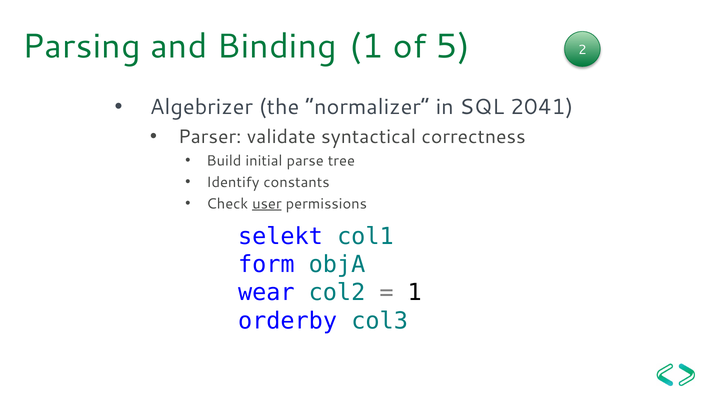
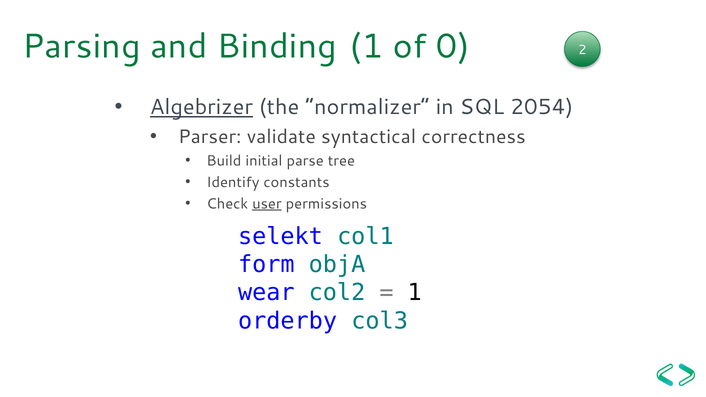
5: 5 -> 0 (453, 47)
Algebrizer underline: none -> present (201, 107)
2041: 2041 -> 2054 (542, 107)
